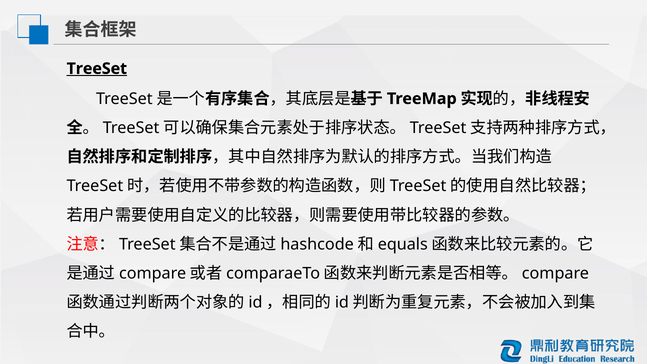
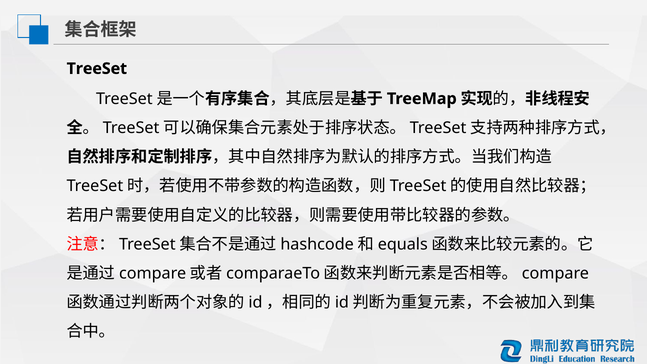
TreeSet underline: present -> none (97, 69)
